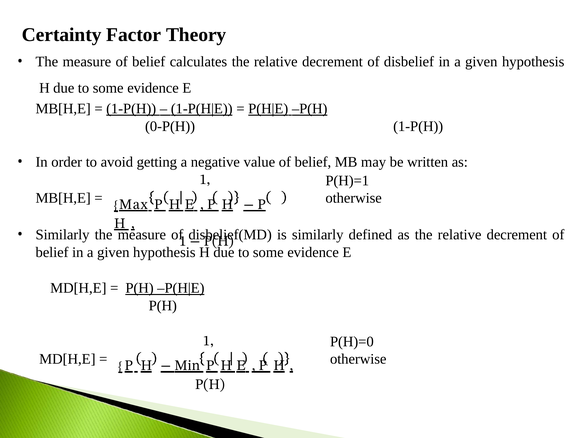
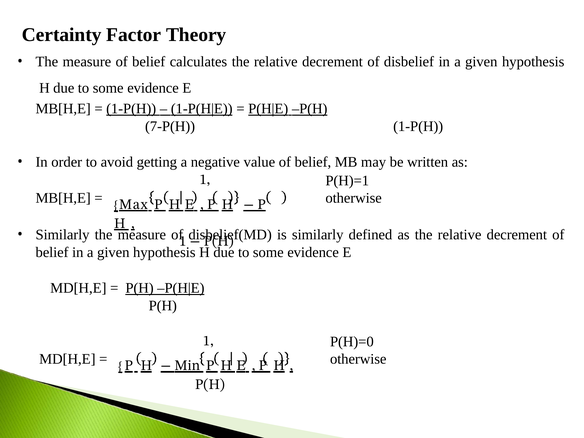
0-P(H: 0-P(H -> 7-P(H (170, 126)
